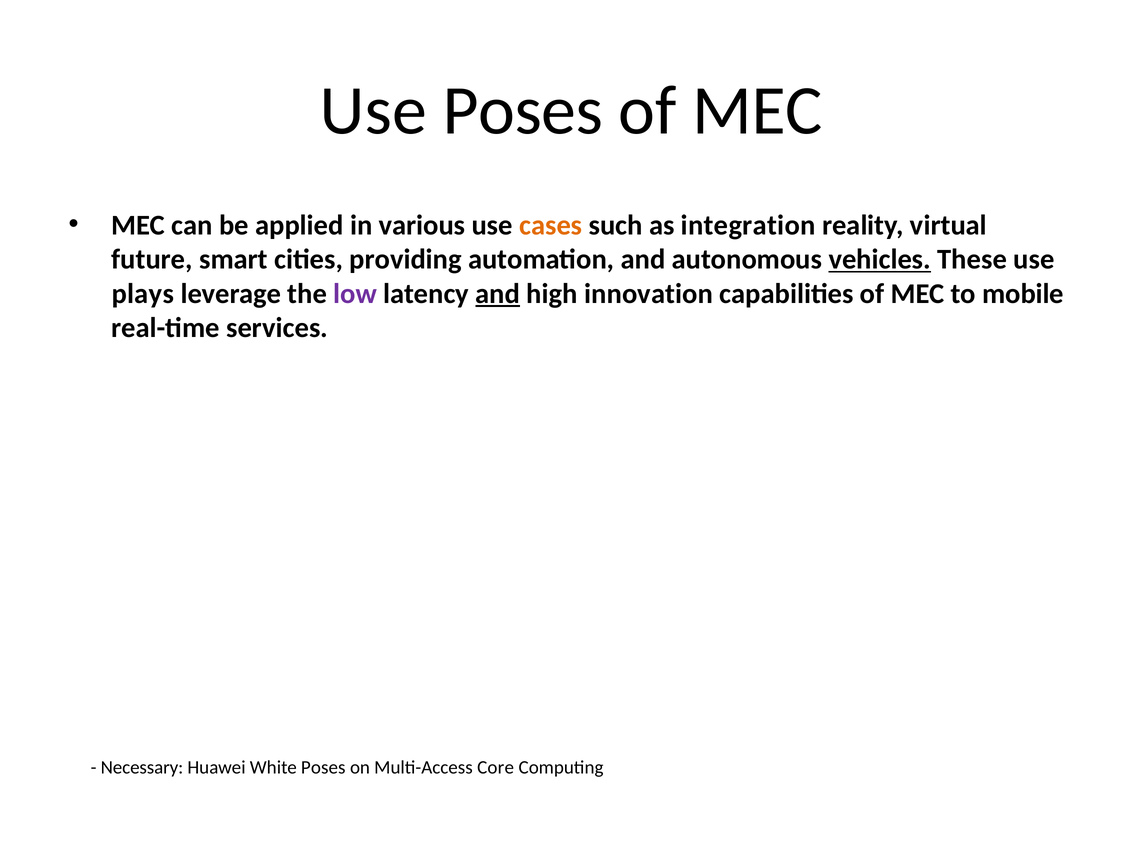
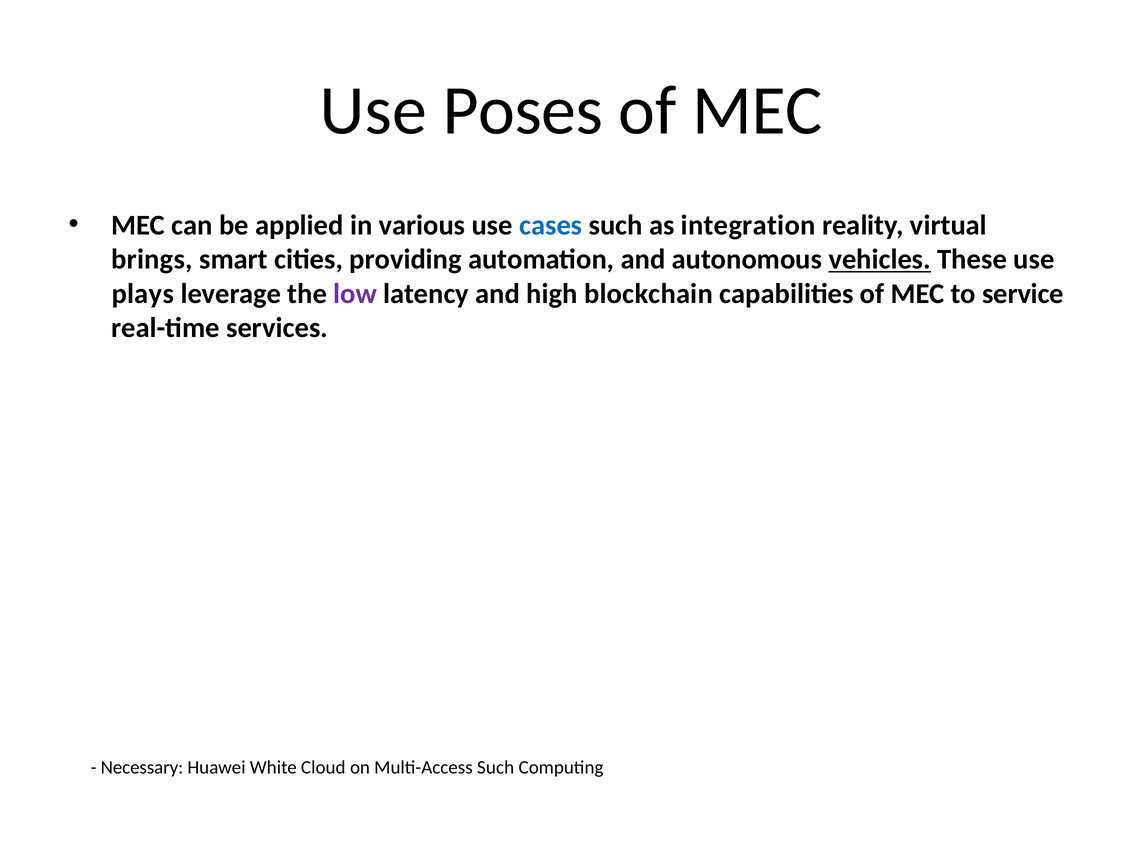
cases colour: orange -> blue (551, 225)
future: future -> brings (152, 259)
and underline: present -> none (498, 293)
innovation: innovation -> blockchain (648, 293)
mobile: mobile -> service (1023, 293)
White Poses: Poses -> Cloud (323, 767)
Multi-Access Core: Core -> Such (496, 767)
